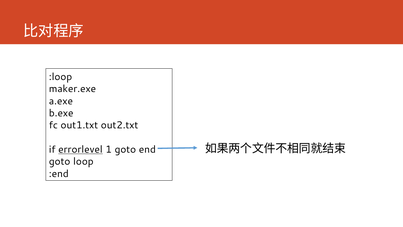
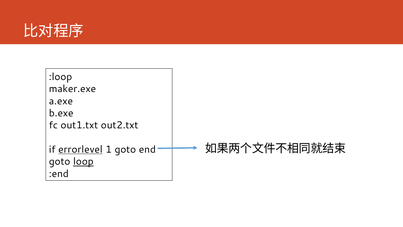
loop underline: none -> present (83, 161)
